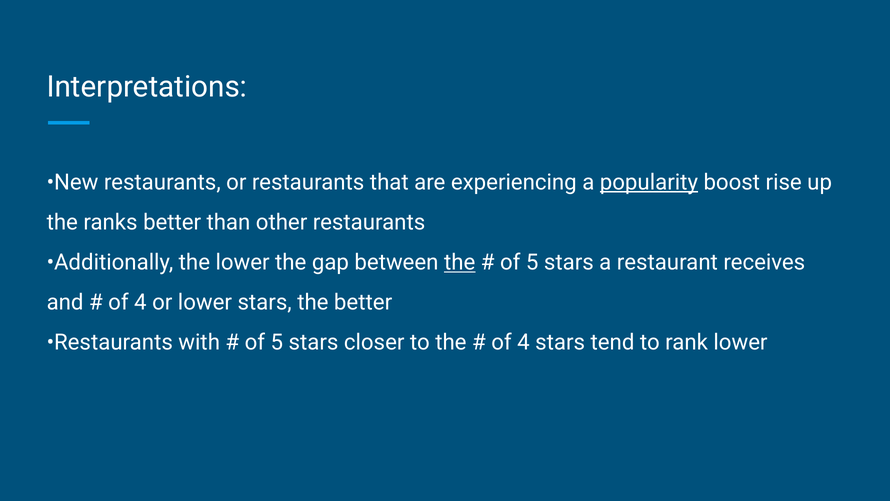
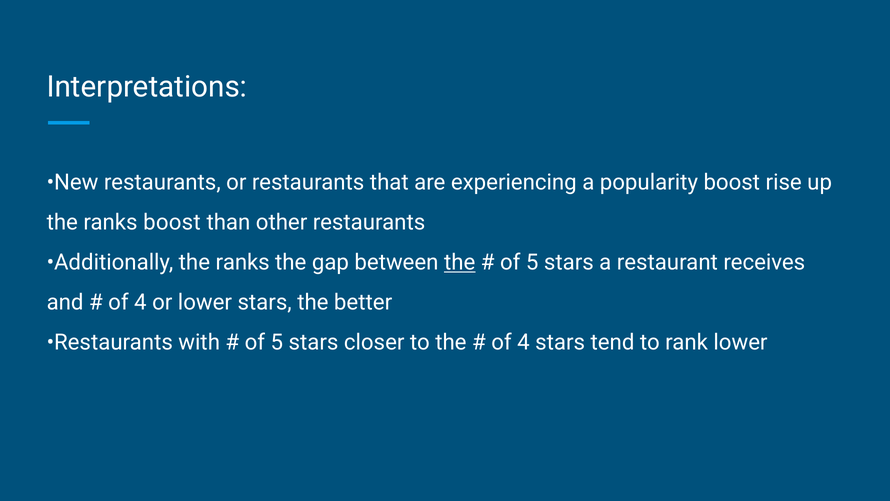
popularity underline: present -> none (649, 182)
ranks better: better -> boost (172, 222)
Additionally the lower: lower -> ranks (243, 262)
